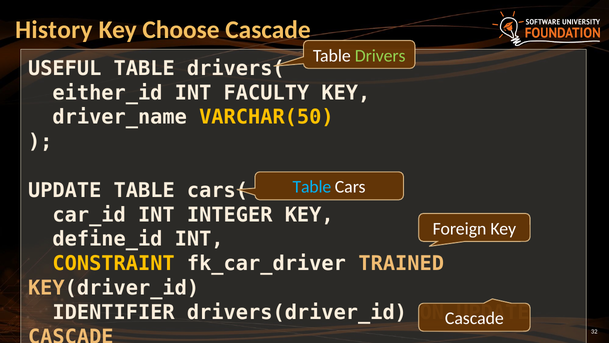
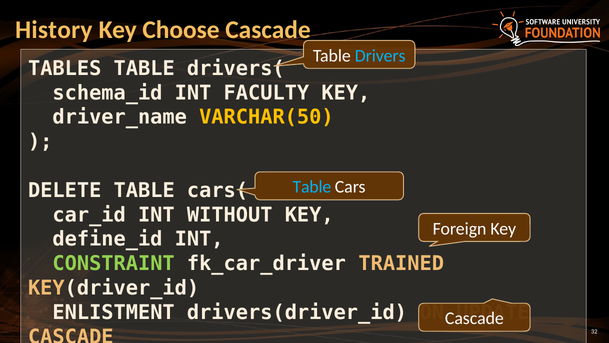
Drivers colour: light green -> light blue (380, 56)
USEFUL: USEFUL -> TABLES (65, 68)
either_id: either_id -> schema_id (107, 93)
UPDATE: UPDATE -> DELETE (65, 190)
INTEGER: INTEGER -> WITHOUT (230, 215)
CONSTRAINT colour: yellow -> light green (114, 263)
IDENTIFIER: IDENTIFIER -> ENLISTMENT (114, 312)
